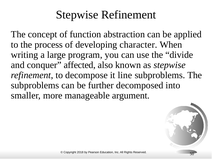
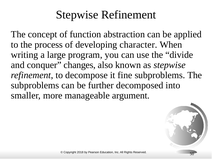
affected: affected -> changes (80, 65)
line: line -> fine (125, 75)
